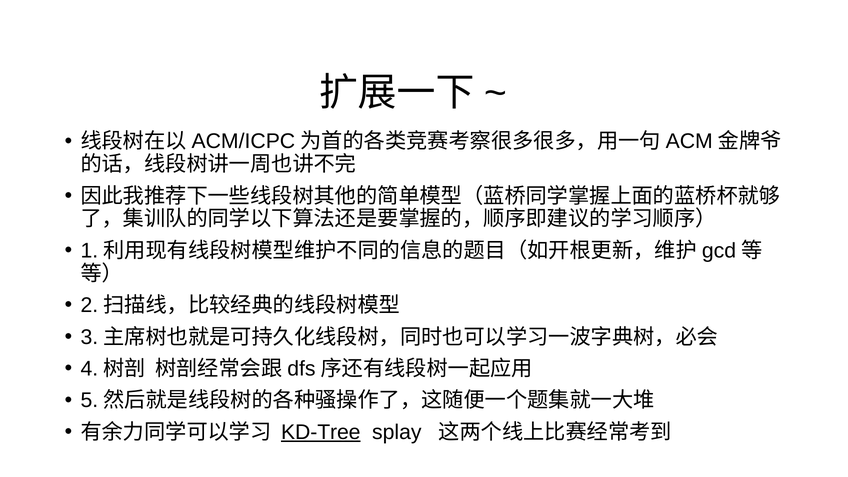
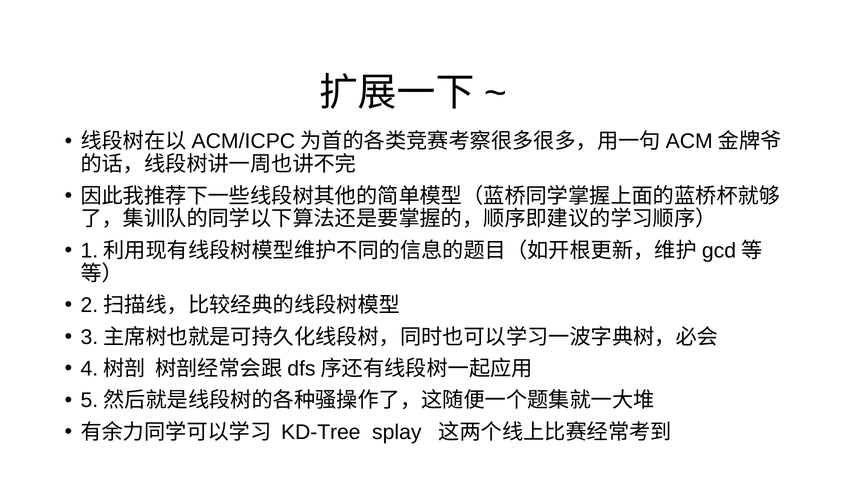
KD-Tree underline: present -> none (321, 432)
